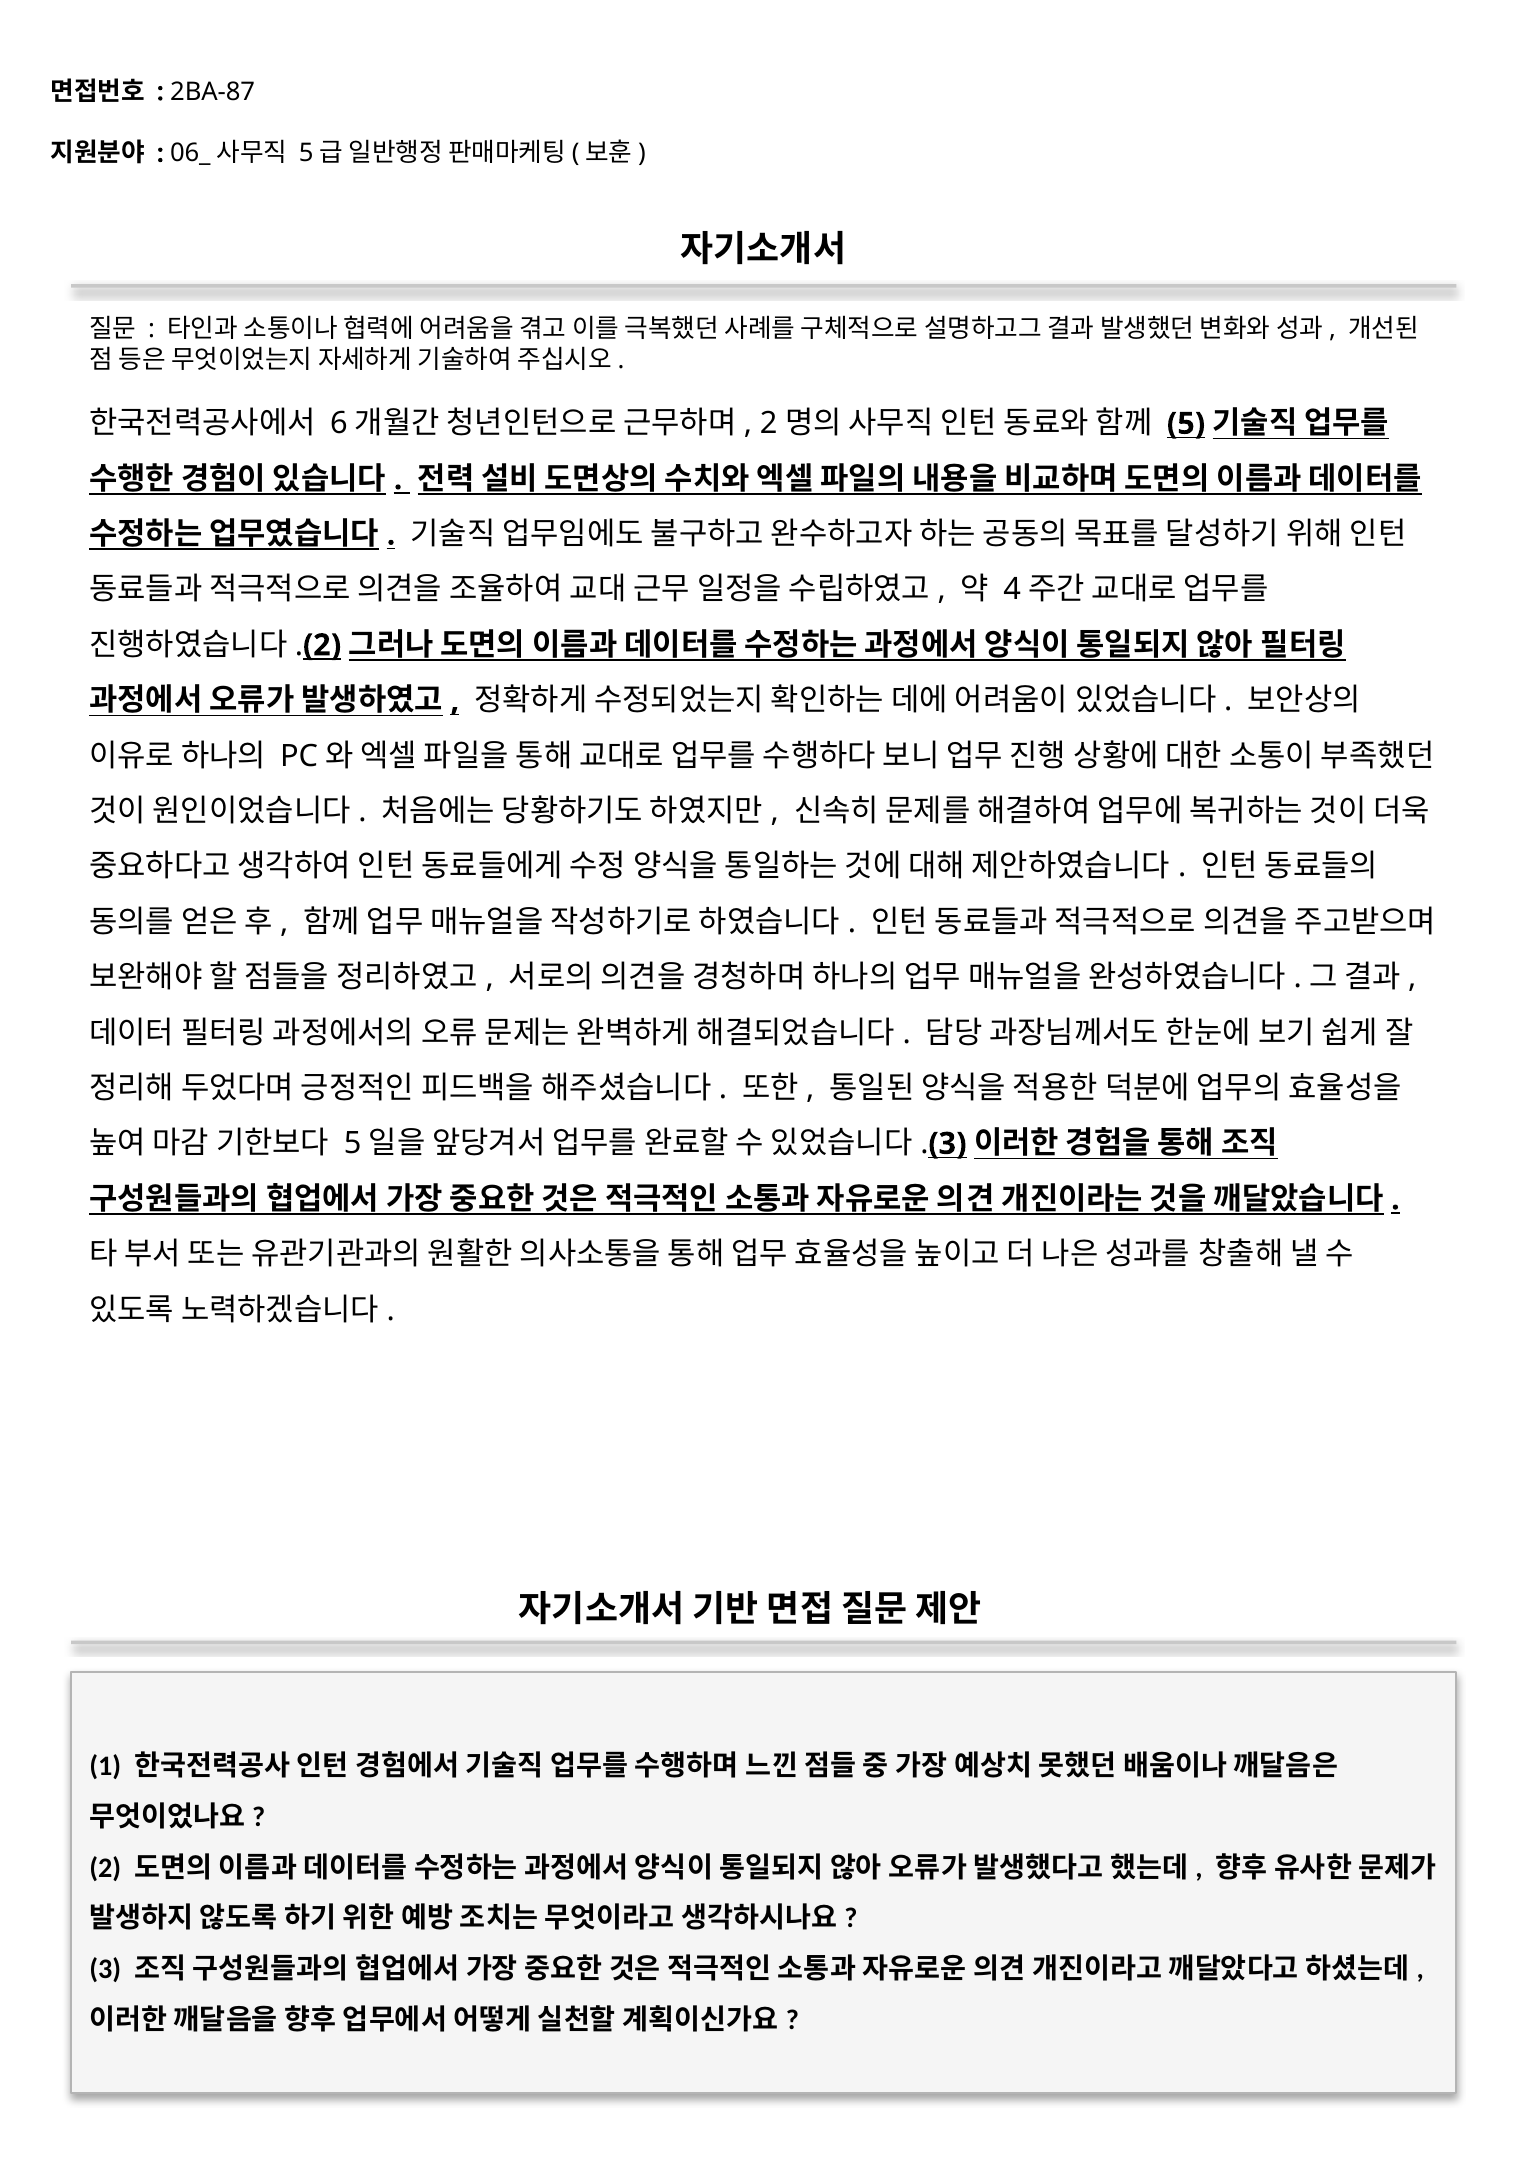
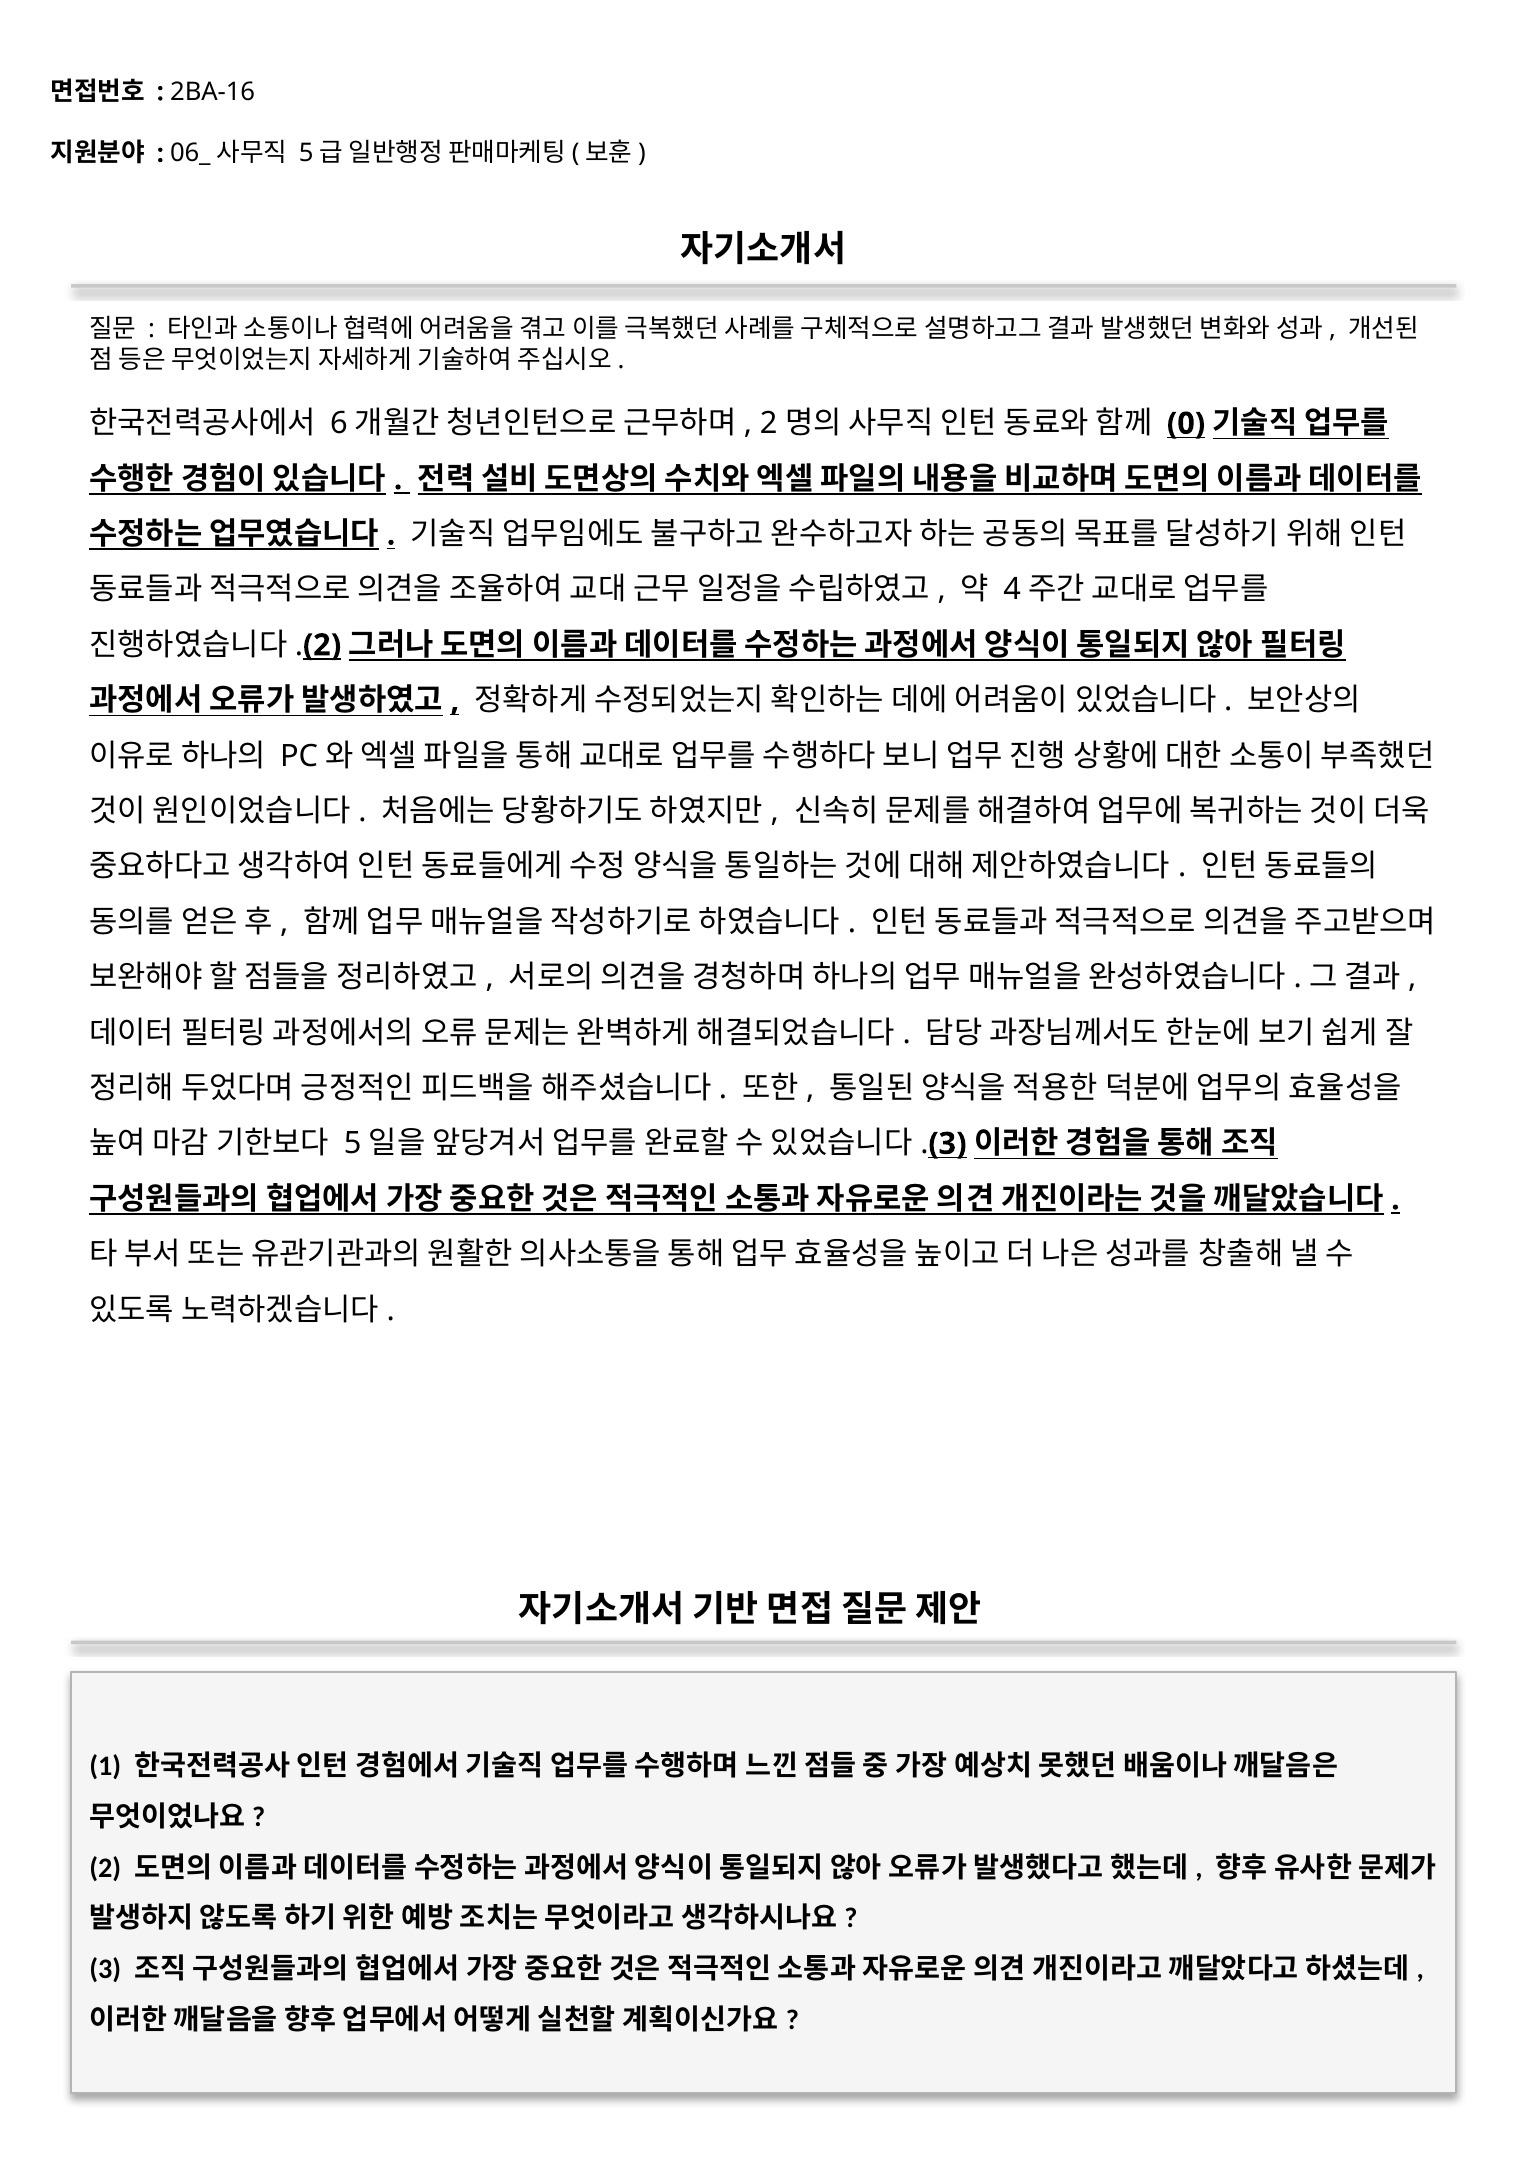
2BA-87: 2BA-87 -> 2BA-16 (213, 92)
5: 5 -> 0 (1186, 424)
